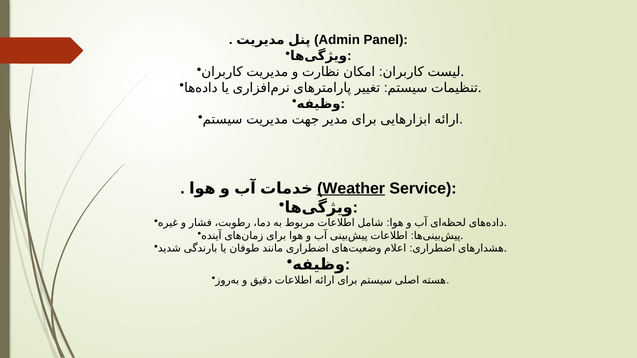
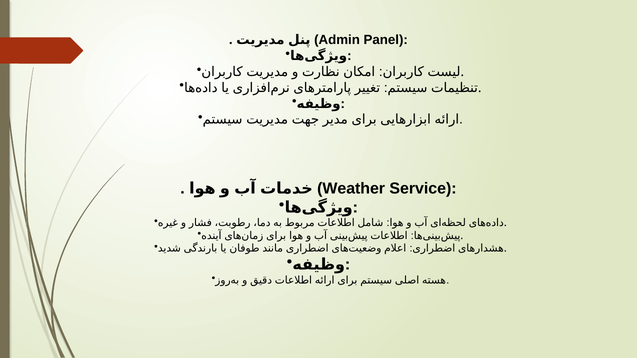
Weather underline: present -> none (351, 189)
